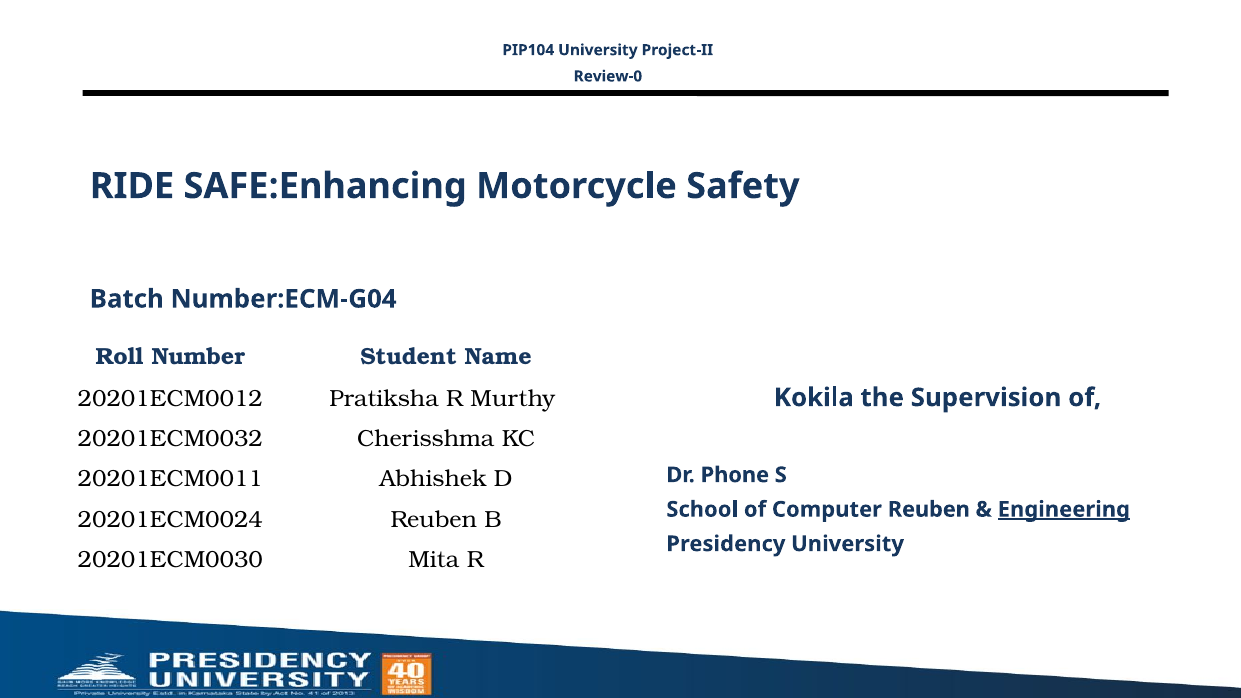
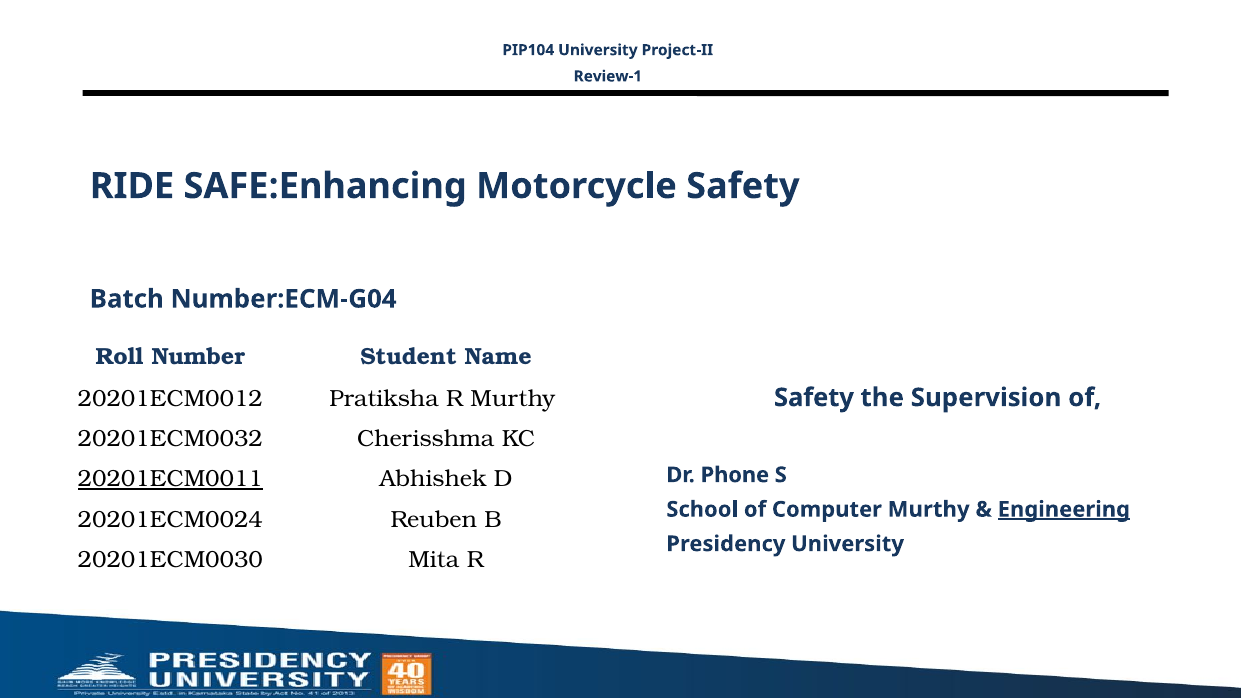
Review-0: Review-0 -> Review-1 (608, 76)
Kokila: Kokila -> Safety (814, 398)
20201ECM0011 underline: none -> present (170, 479)
Computer Reuben: Reuben -> Murthy (929, 509)
